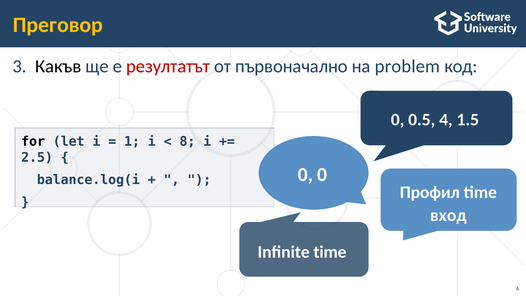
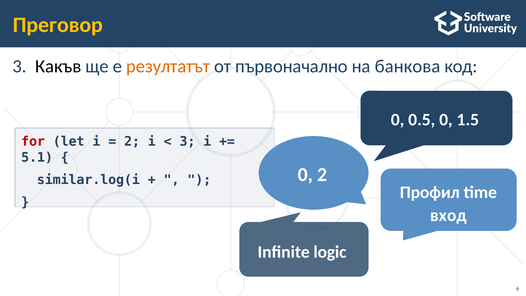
резултатът colour: red -> orange (168, 66)
problem: problem -> банкова (408, 66)
0.5 4: 4 -> 0 (446, 120)
for colour: black -> red (33, 141)
1: 1 -> 2 (132, 141)
8: 8 -> 3 (187, 141)
2.5: 2.5 -> 5.1 (37, 157)
0: 0 -> 2 (322, 175)
balance.log(i: balance.log(i -> similar.log(i (88, 180)
Infinite time: time -> logic (330, 252)
